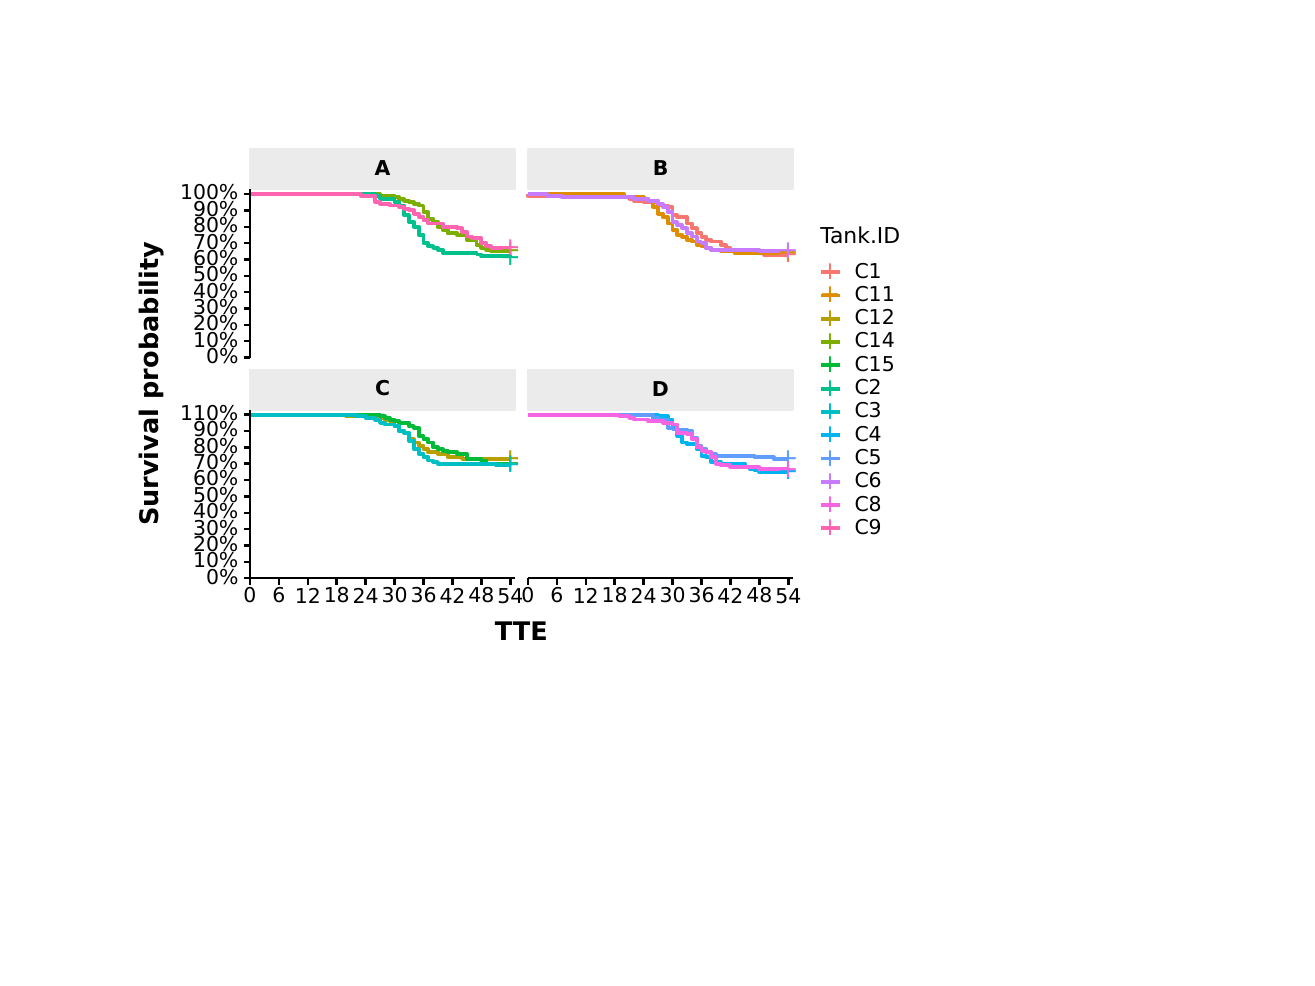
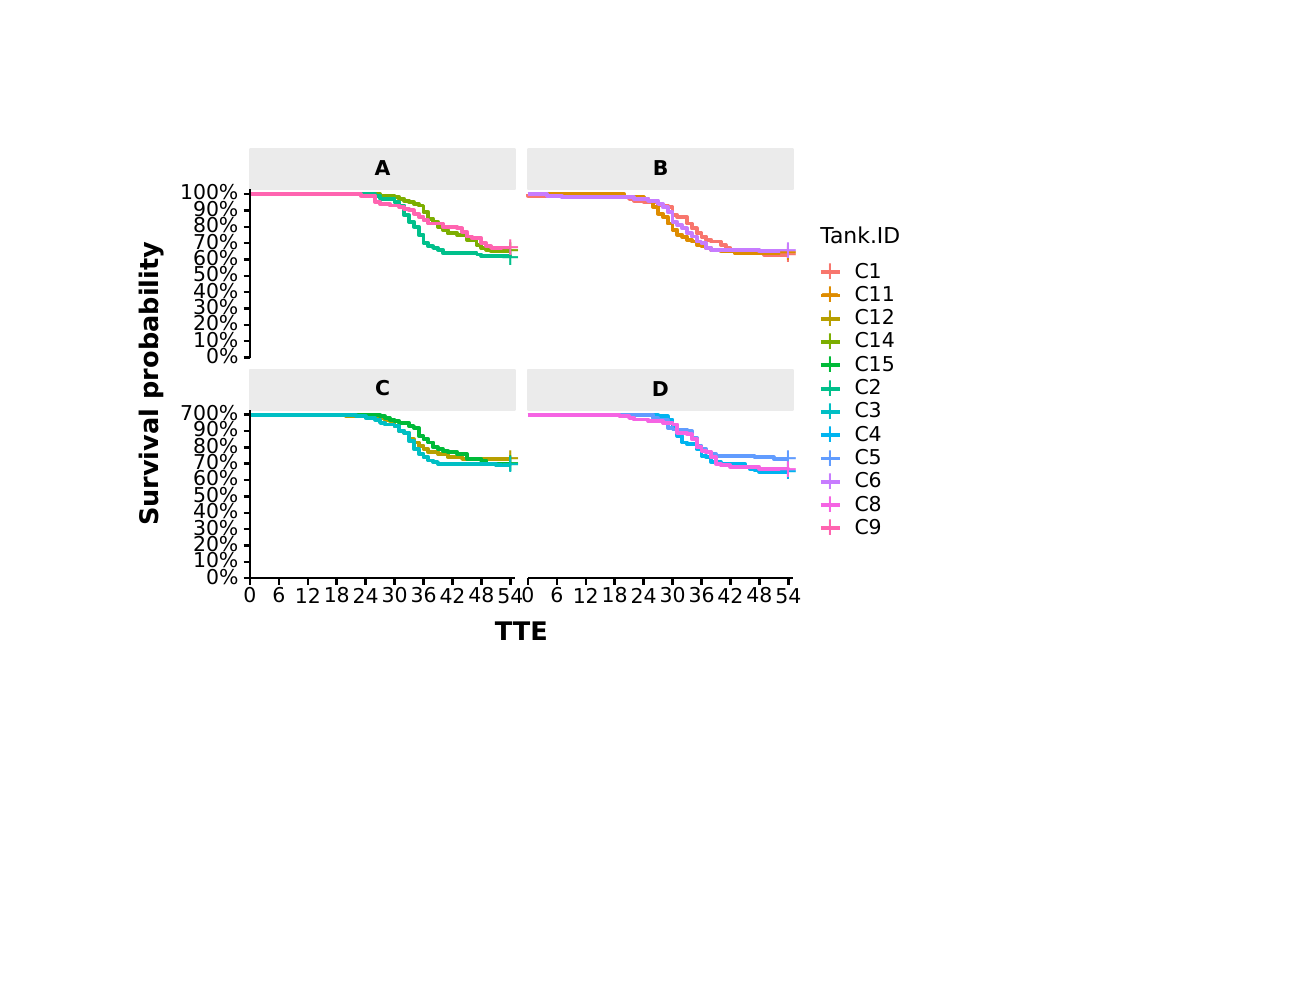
110%: 110% -> 700% (209, 414)
